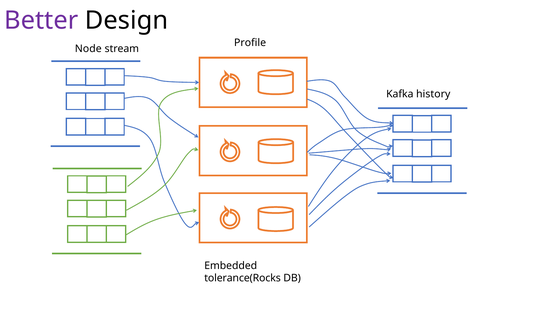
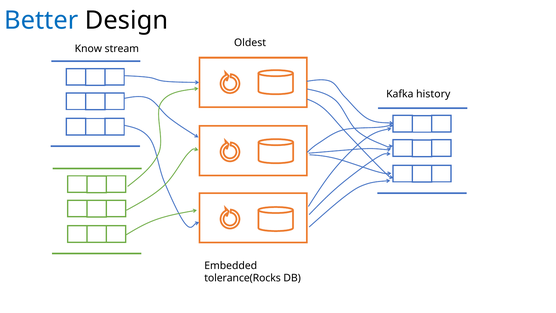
Better colour: purple -> blue (41, 20)
Profile: Profile -> Oldest (250, 43)
Node: Node -> Know (88, 49)
